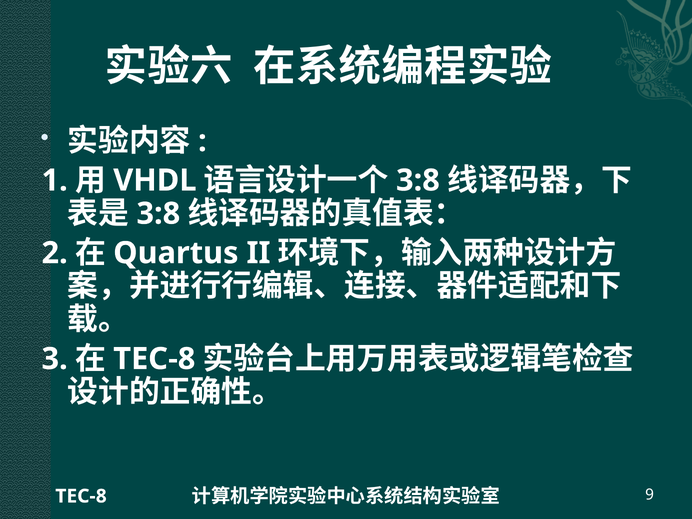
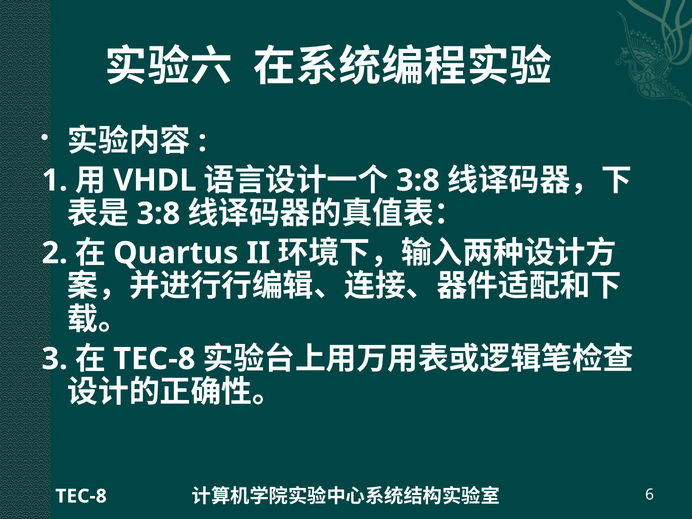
9: 9 -> 6 (650, 495)
